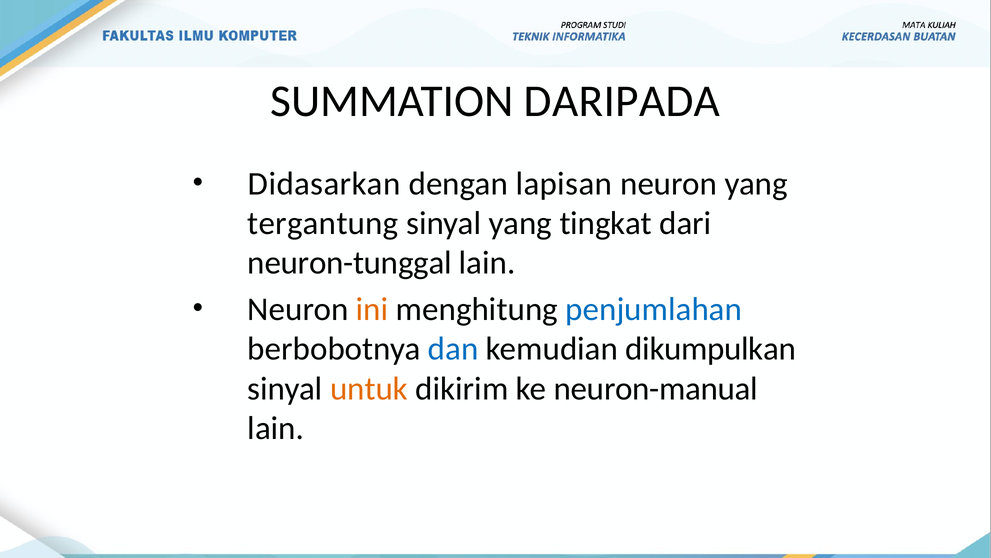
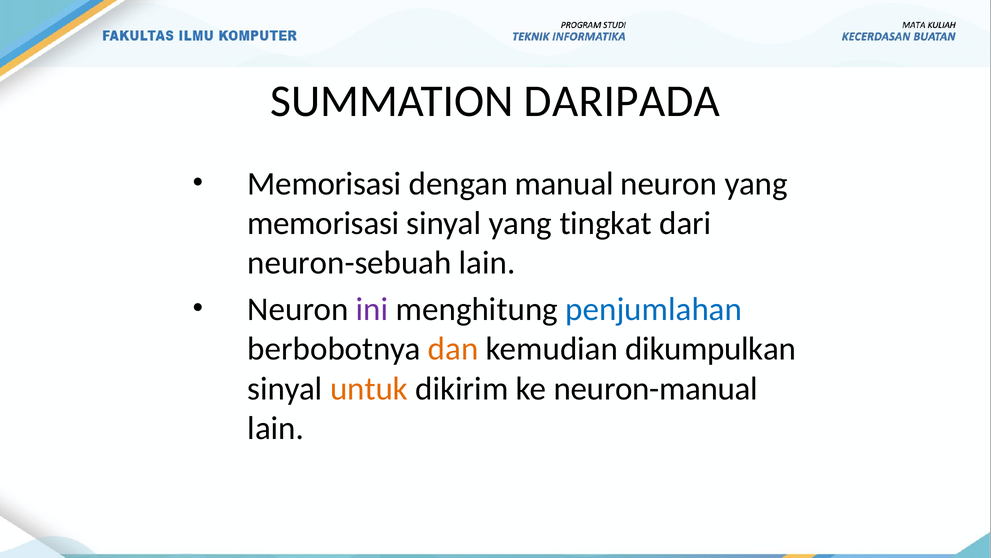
Didasarkan: Didasarkan -> Memorisasi (325, 183)
lapisan: lapisan -> manual (564, 183)
tergantung: tergantung -> memorisasi (323, 223)
neuron-tunggal: neuron-tunggal -> neuron-sebuah (349, 263)
ini colour: orange -> purple (372, 309)
dan colour: blue -> orange (453, 349)
